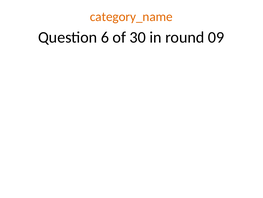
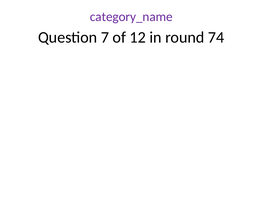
category_name colour: orange -> purple (131, 17)
6: 6 -> 7 (105, 37)
30: 30 -> 12 (138, 37)
09: 09 -> 74 (216, 37)
